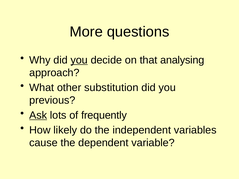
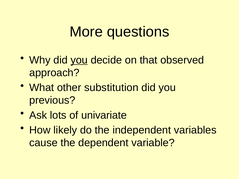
analysing: analysing -> observed (182, 60)
Ask underline: present -> none (38, 115)
frequently: frequently -> univariate (104, 115)
